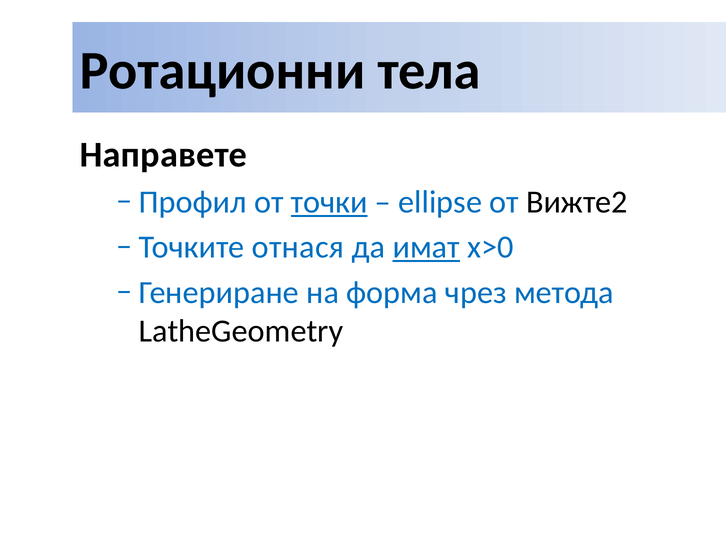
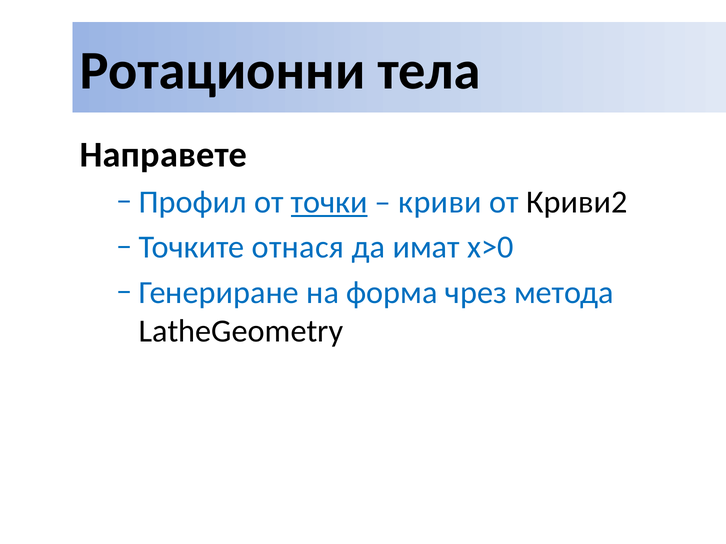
ellipse: ellipse -> криви (440, 202)
Вижте2: Вижте2 -> Криви2 (577, 202)
имат underline: present -> none (426, 248)
